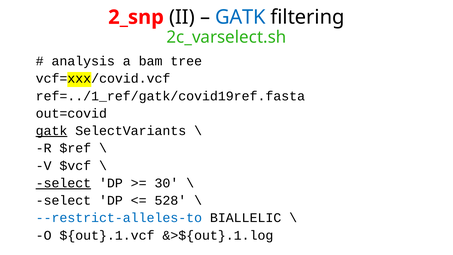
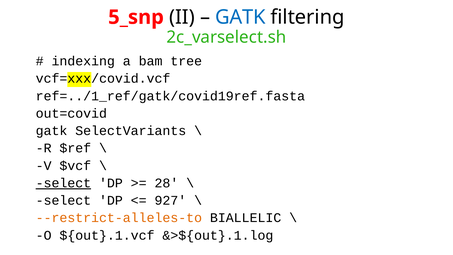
2_snp: 2_snp -> 5_snp (136, 17)
analysis: analysis -> indexing (83, 61)
gatk underline: present -> none (52, 131)
30: 30 -> 28 (166, 183)
528: 528 -> 927 (170, 200)
--restrict-alleles-to colour: blue -> orange (119, 218)
